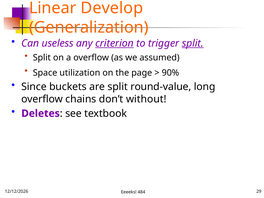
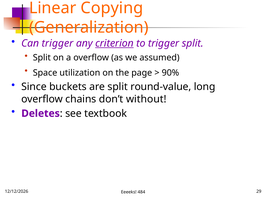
Develop: Develop -> Copying (112, 8)
Can useless: useless -> trigger (58, 43)
split underline: present -> none (193, 43)
